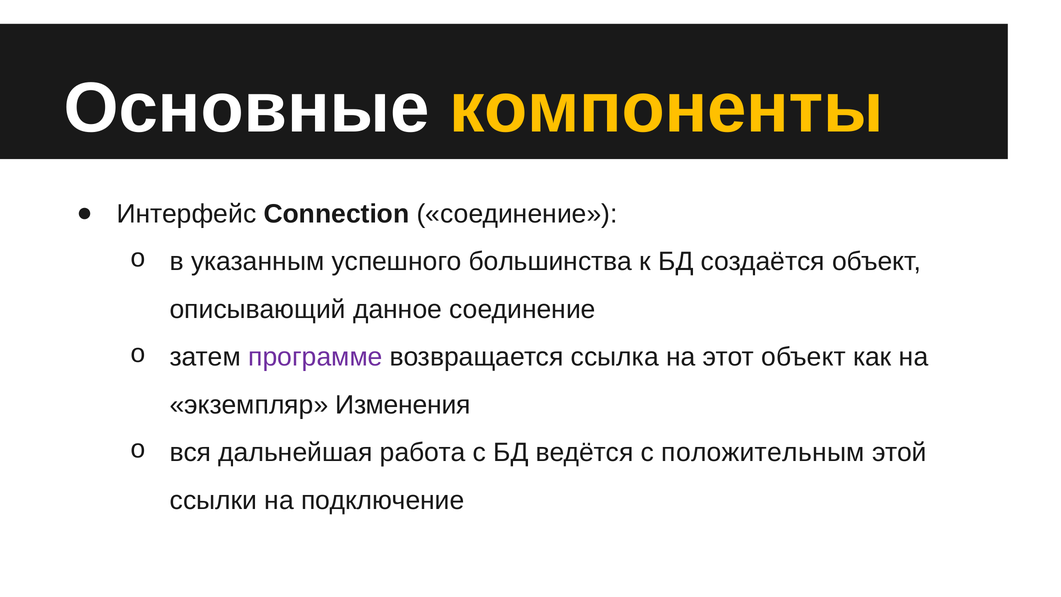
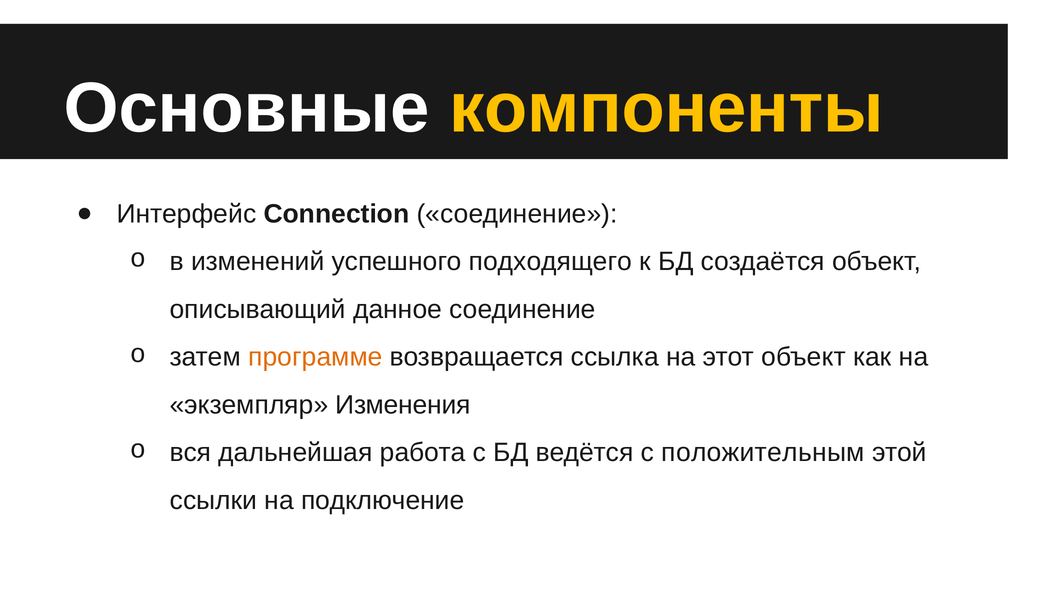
указанным: указанным -> изменений (258, 262)
большинства: большинства -> подходящего (550, 262)
программе colour: purple -> orange (315, 357)
